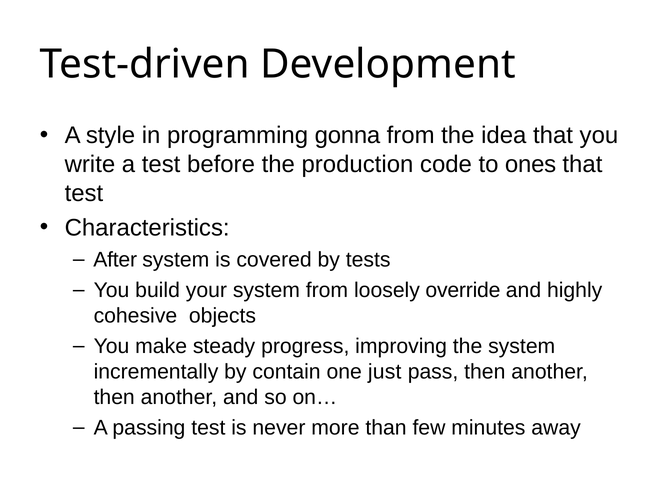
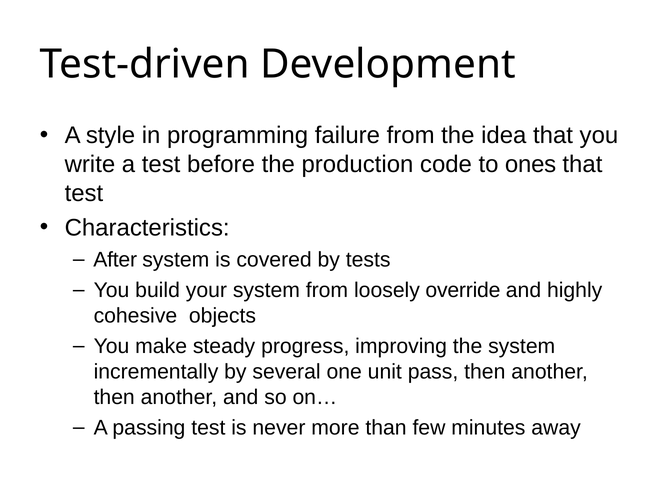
gonna: gonna -> failure (347, 135)
contain: contain -> several (287, 371)
just: just -> unit (385, 371)
